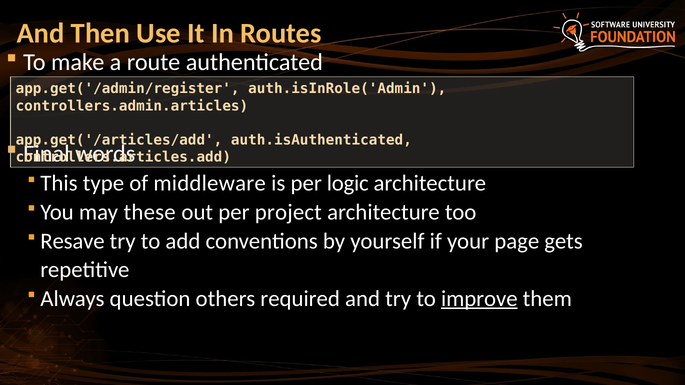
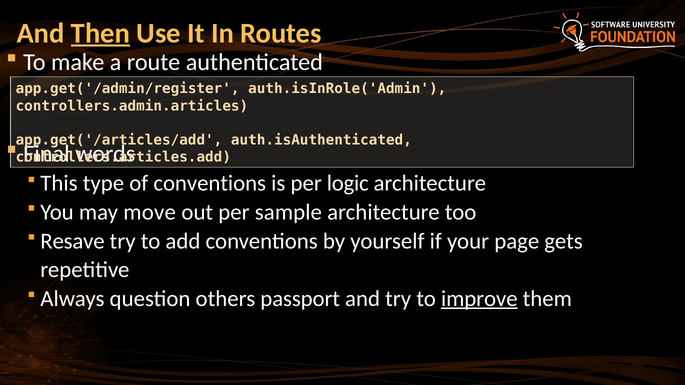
Then underline: none -> present (100, 33)
of middleware: middleware -> conventions (210, 184)
these: these -> move (150, 212)
project: project -> sample (288, 212)
required: required -> passport (300, 299)
